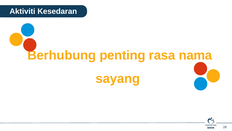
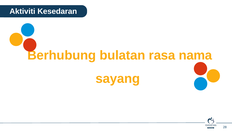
penting: penting -> bulatan (122, 55)
